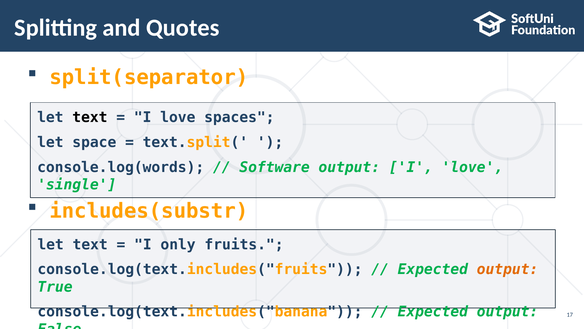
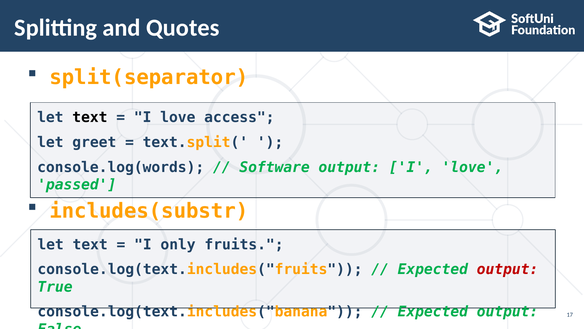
spaces: spaces -> access (239, 117)
space: space -> greet (94, 142)
single: single -> passed (77, 185)
output colour: orange -> red (507, 269)
